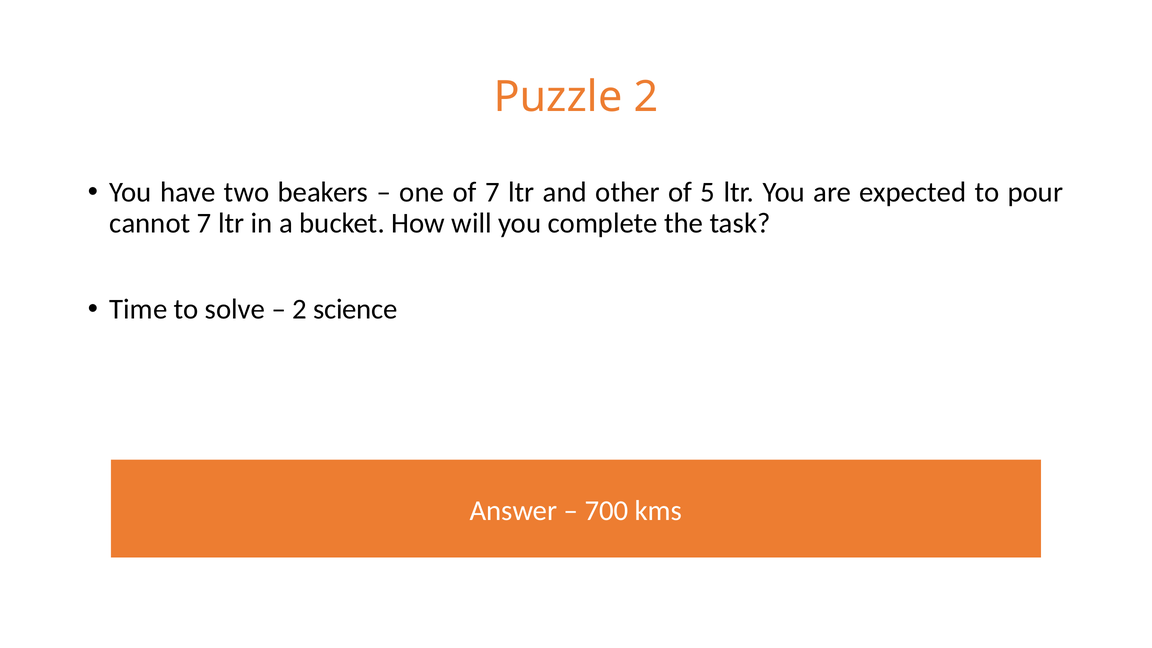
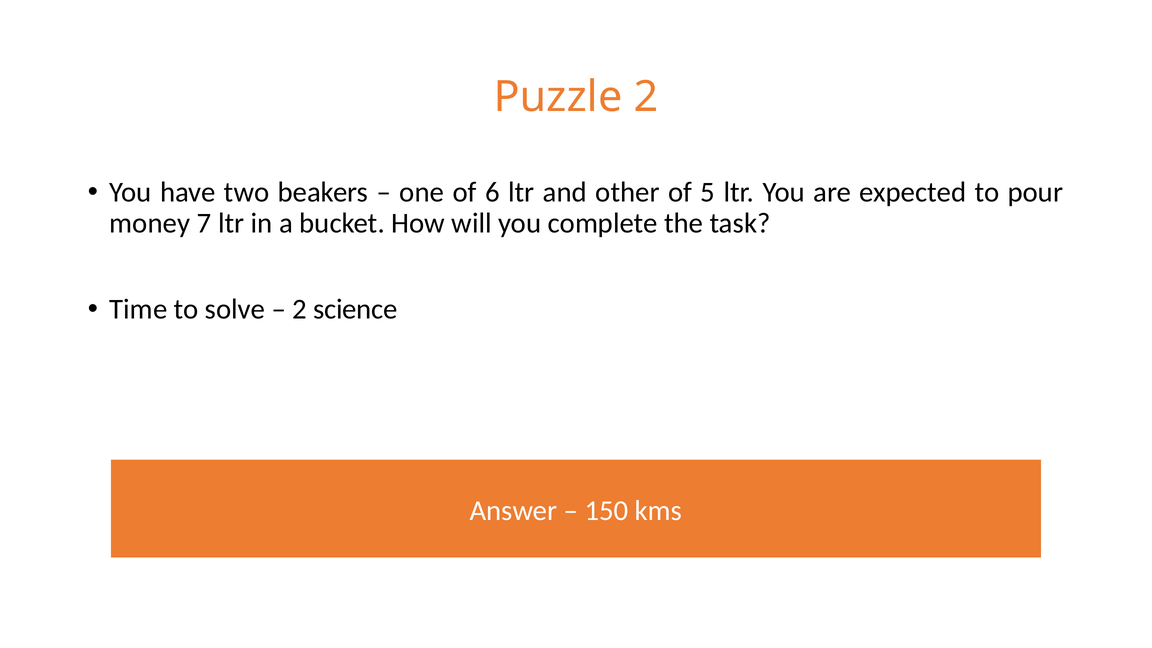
of 7: 7 -> 6 (492, 192)
cannot: cannot -> money (150, 223)
700: 700 -> 150 (606, 511)
